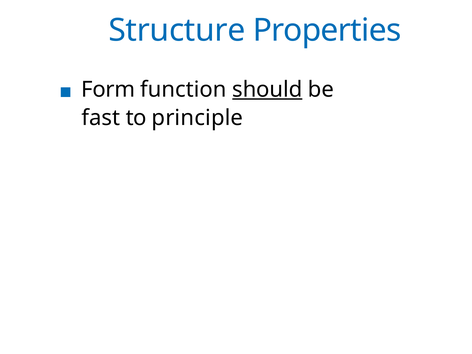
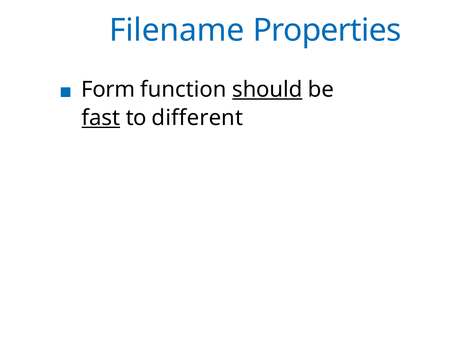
Structure: Structure -> Filename (177, 31)
fast underline: none -> present (101, 118)
principle: principle -> different (197, 118)
